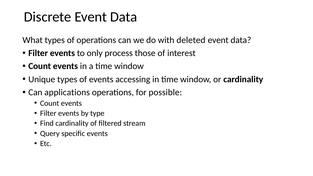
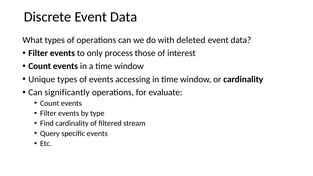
applications: applications -> significantly (67, 92)
possible: possible -> evaluate (165, 92)
